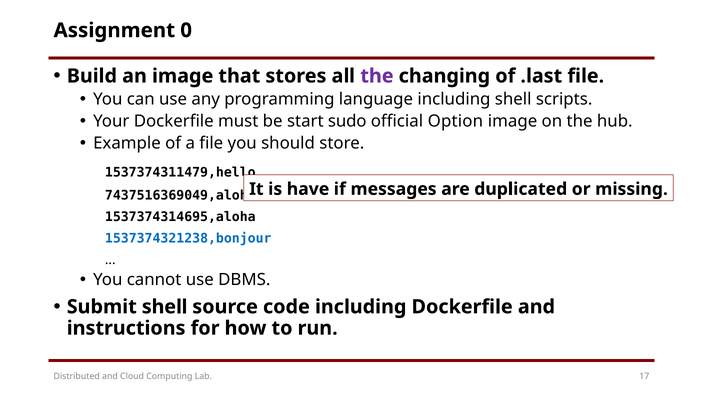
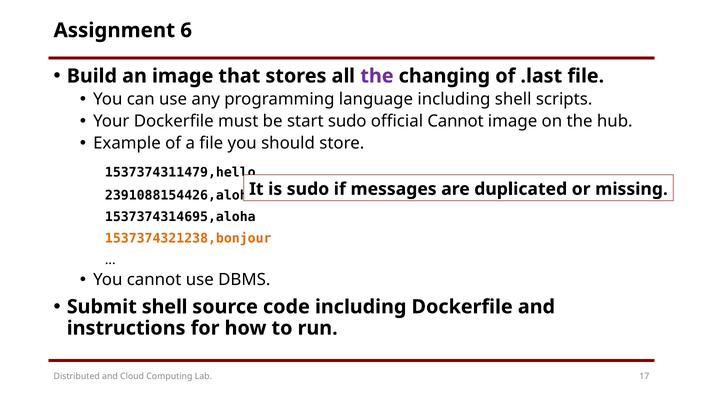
0: 0 -> 6 (186, 30)
official Option: Option -> Cannot (456, 121)
is have: have -> sudo (308, 189)
7437516369049,aloha: 7437516369049,aloha -> 2391088154426,aloha (180, 195)
1537374321238,bonjour colour: blue -> orange (188, 239)
